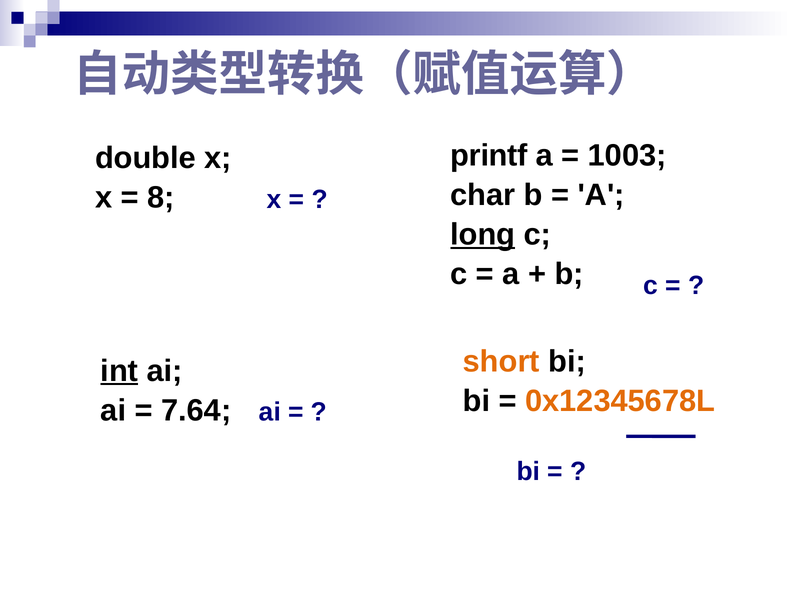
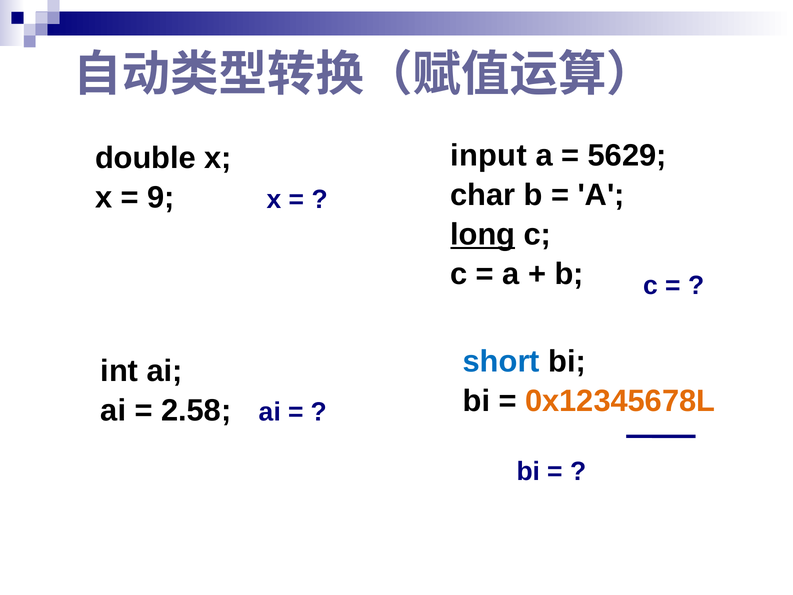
printf: printf -> input (489, 156)
1003: 1003 -> 5629 (627, 156)
8: 8 -> 9 (161, 198)
short colour: orange -> blue (501, 362)
int underline: present -> none (119, 371)
7.64: 7.64 -> 2.58 (196, 410)
